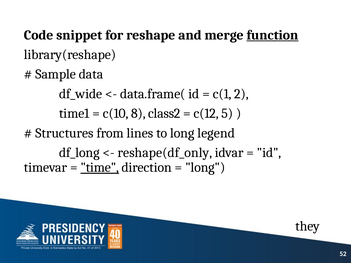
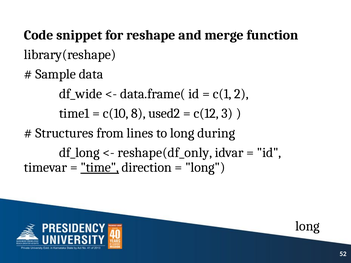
function underline: present -> none (272, 35)
class2: class2 -> used2 (164, 114)
5: 5 -> 3 (227, 114)
legend: legend -> during (216, 133)
they: they -> long (308, 226)
